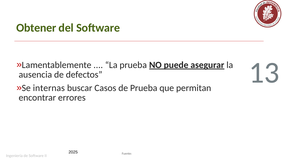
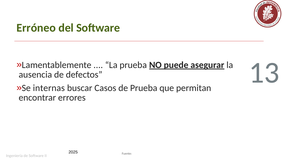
Obtener: Obtener -> Erróneo (36, 28)
